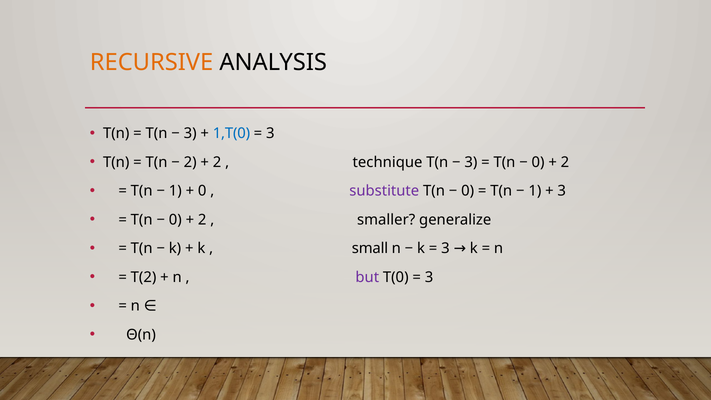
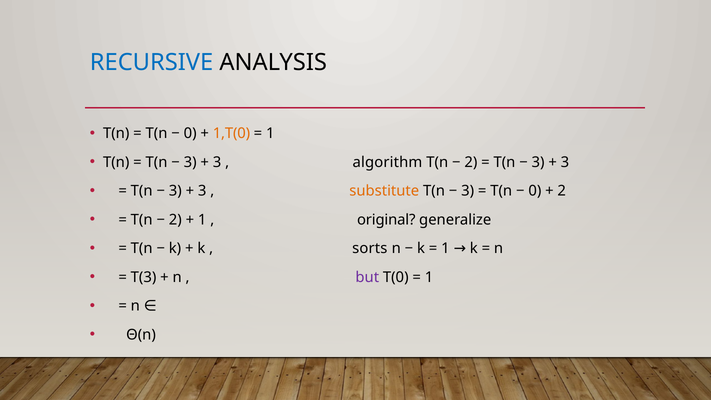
RECURSIVE colour: orange -> blue (152, 62)
3: 3 -> 0 (190, 133)
1,T(0 colour: blue -> orange (231, 133)
3: 3 -> 1 (270, 133)
2: 2 -> 3 (190, 162)
2: 2 -> 3 (217, 162)
technique: technique -> algorithm (387, 162)
3: 3 -> 2 (471, 162)
0: 0 -> 3 (538, 162)
2: 2 -> 3 (565, 162)
1: 1 -> 3 (175, 191)
0: 0 -> 3 (202, 191)
substitute colour: purple -> orange (384, 191)
0: 0 -> 3 (468, 191)
1: 1 -> 0 (535, 191)
3: 3 -> 2 (562, 191)
0: 0 -> 2 (175, 220)
2: 2 -> 1 (202, 220)
smaller: smaller -> original (386, 220)
small: small -> sorts (370, 249)
3: 3 -> 1 (445, 249)
T(2: T(2 -> T(3 (144, 277)
3: 3 -> 1 (429, 277)
